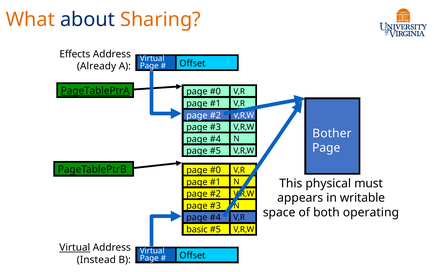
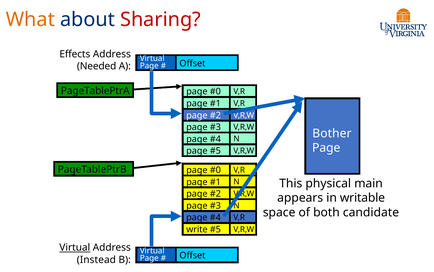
Sharing colour: orange -> red (161, 20)
Already: Already -> Needed (97, 66)
PageTablePtrA underline: present -> none (95, 91)
must: must -> main (369, 183)
operating: operating -> candidate (371, 212)
basic: basic -> write (197, 229)
